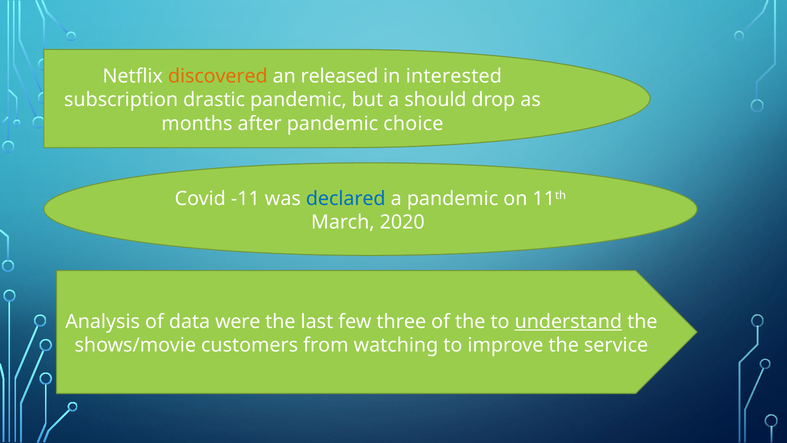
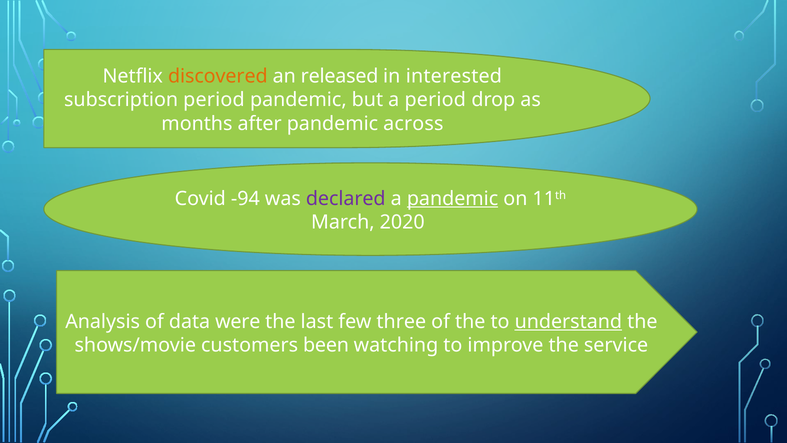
subscription drastic: drastic -> period (214, 100)
a should: should -> period (435, 100)
choice: choice -> across (413, 123)
-11: -11 -> -94 (245, 199)
declared colour: blue -> purple (346, 199)
pandemic underline: none -> present (453, 199)
from: from -> been (326, 345)
